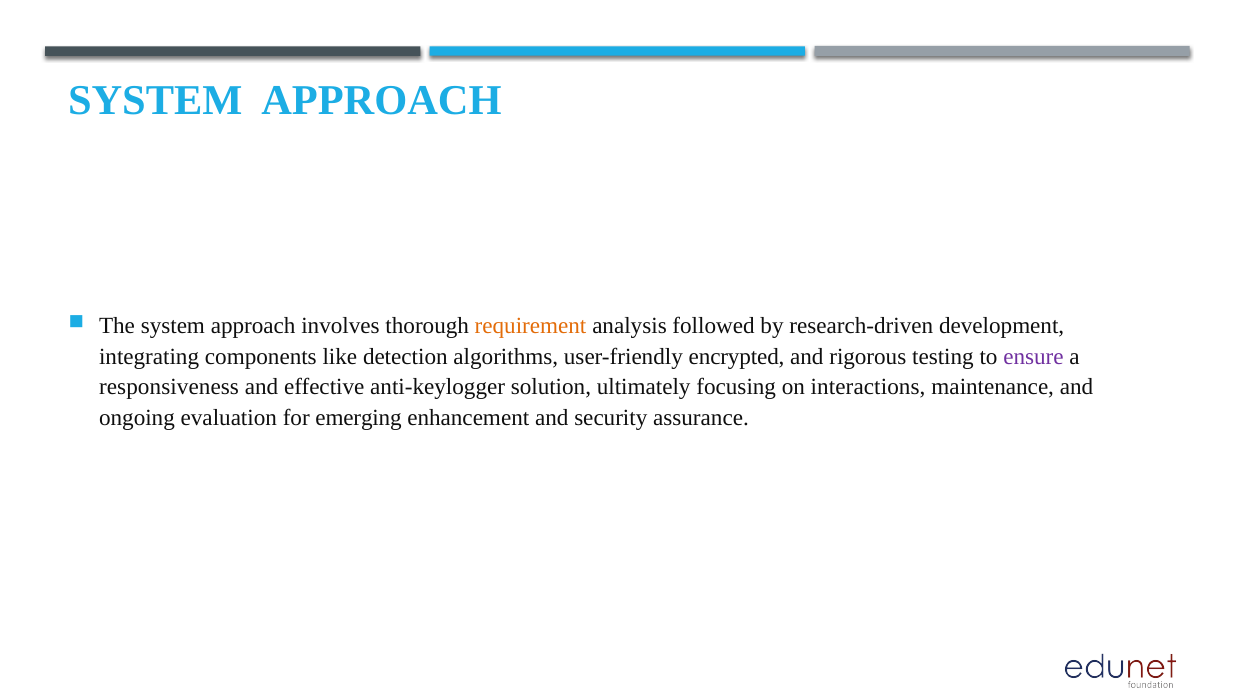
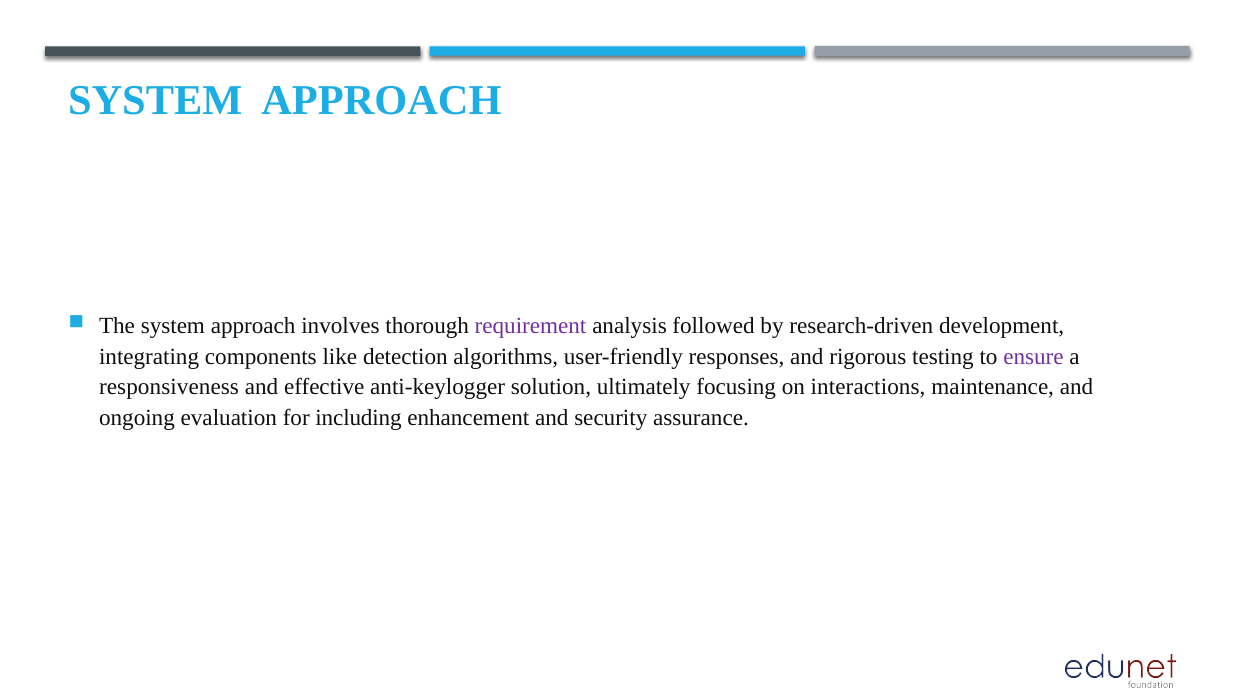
requirement colour: orange -> purple (531, 326)
encrypted: encrypted -> responses (737, 356)
emerging: emerging -> including (359, 417)
